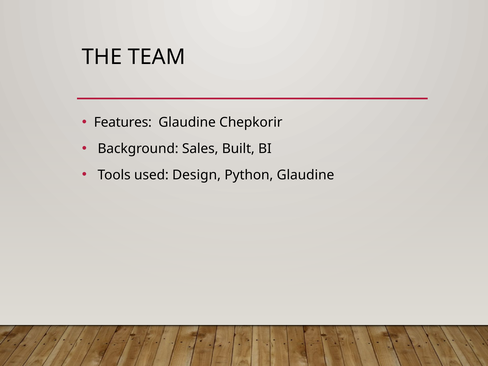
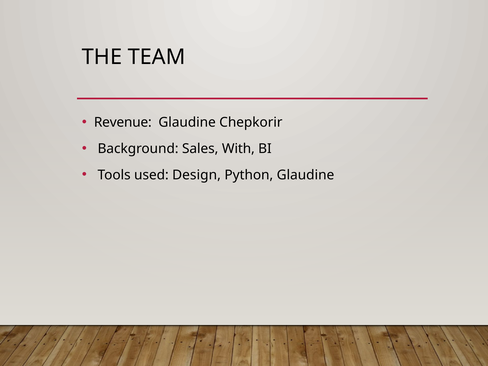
Features: Features -> Revenue (123, 122)
Built: Built -> With (238, 149)
